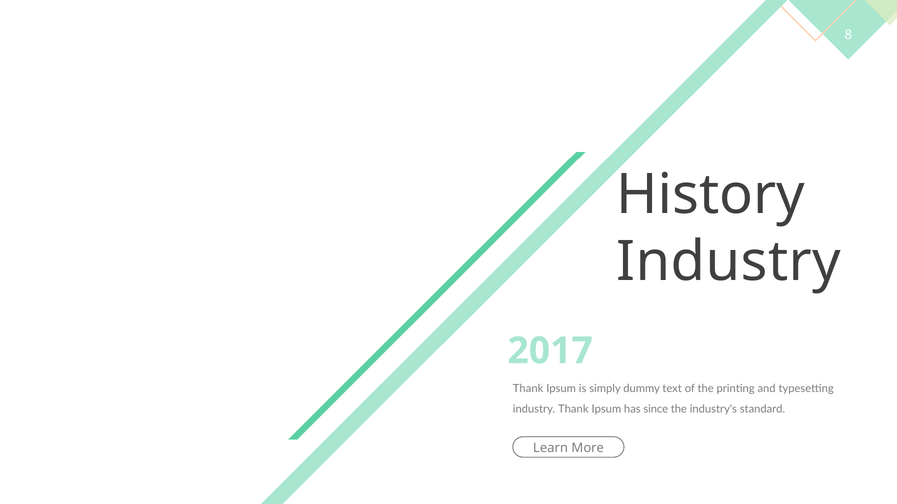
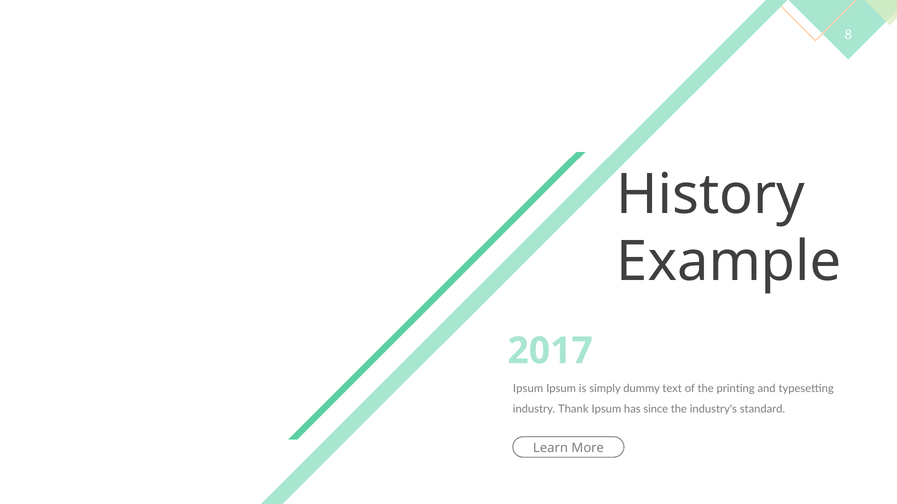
Industry: Industry -> Example (729, 262)
Thank: Thank -> Ipsum (528, 389)
